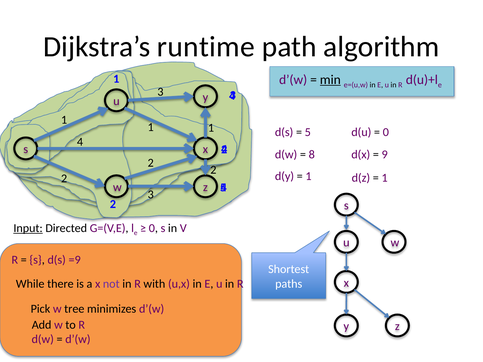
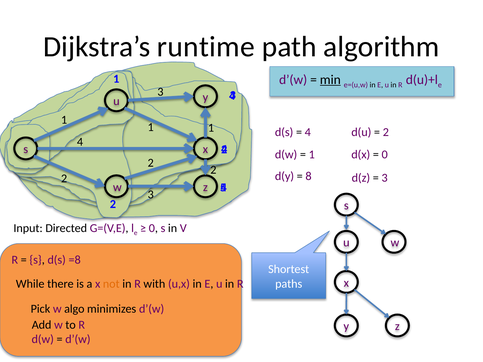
5: 5 -> 4 (308, 132)
0: 0 -> 2 (386, 132)
8: 8 -> 1 (312, 155)
9: 9 -> 0 (385, 155)
1: 1 -> 8 (309, 176)
1: 1 -> 3 (385, 178)
Input underline: present -> none (28, 228)
=9: =9 -> =8 (75, 260)
not colour: purple -> orange (111, 284)
tree: tree -> algo (74, 309)
